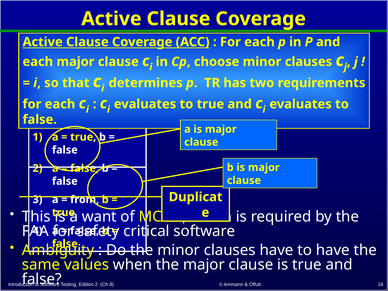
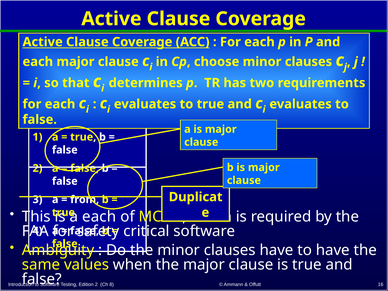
want: want -> each (99, 217)
